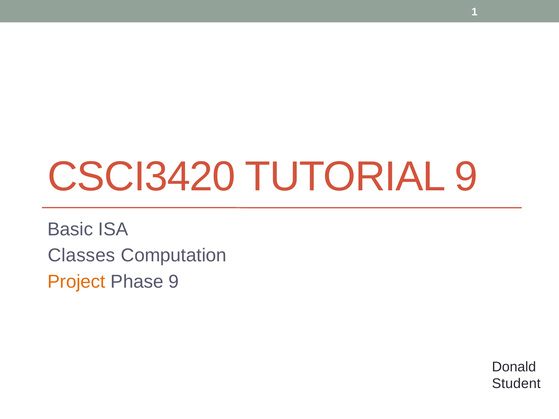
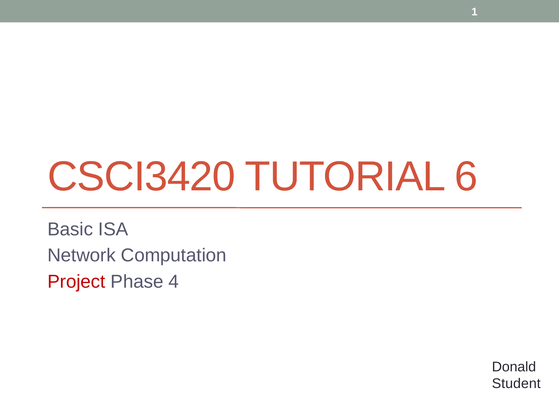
TUTORIAL 9: 9 -> 6 (466, 177)
Classes: Classes -> Network (82, 256)
Project colour: orange -> red (76, 282)
Phase 9: 9 -> 4 (174, 282)
